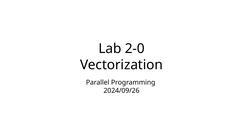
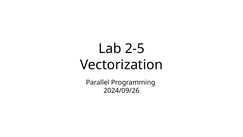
2-0: 2-0 -> 2-5 (135, 49)
